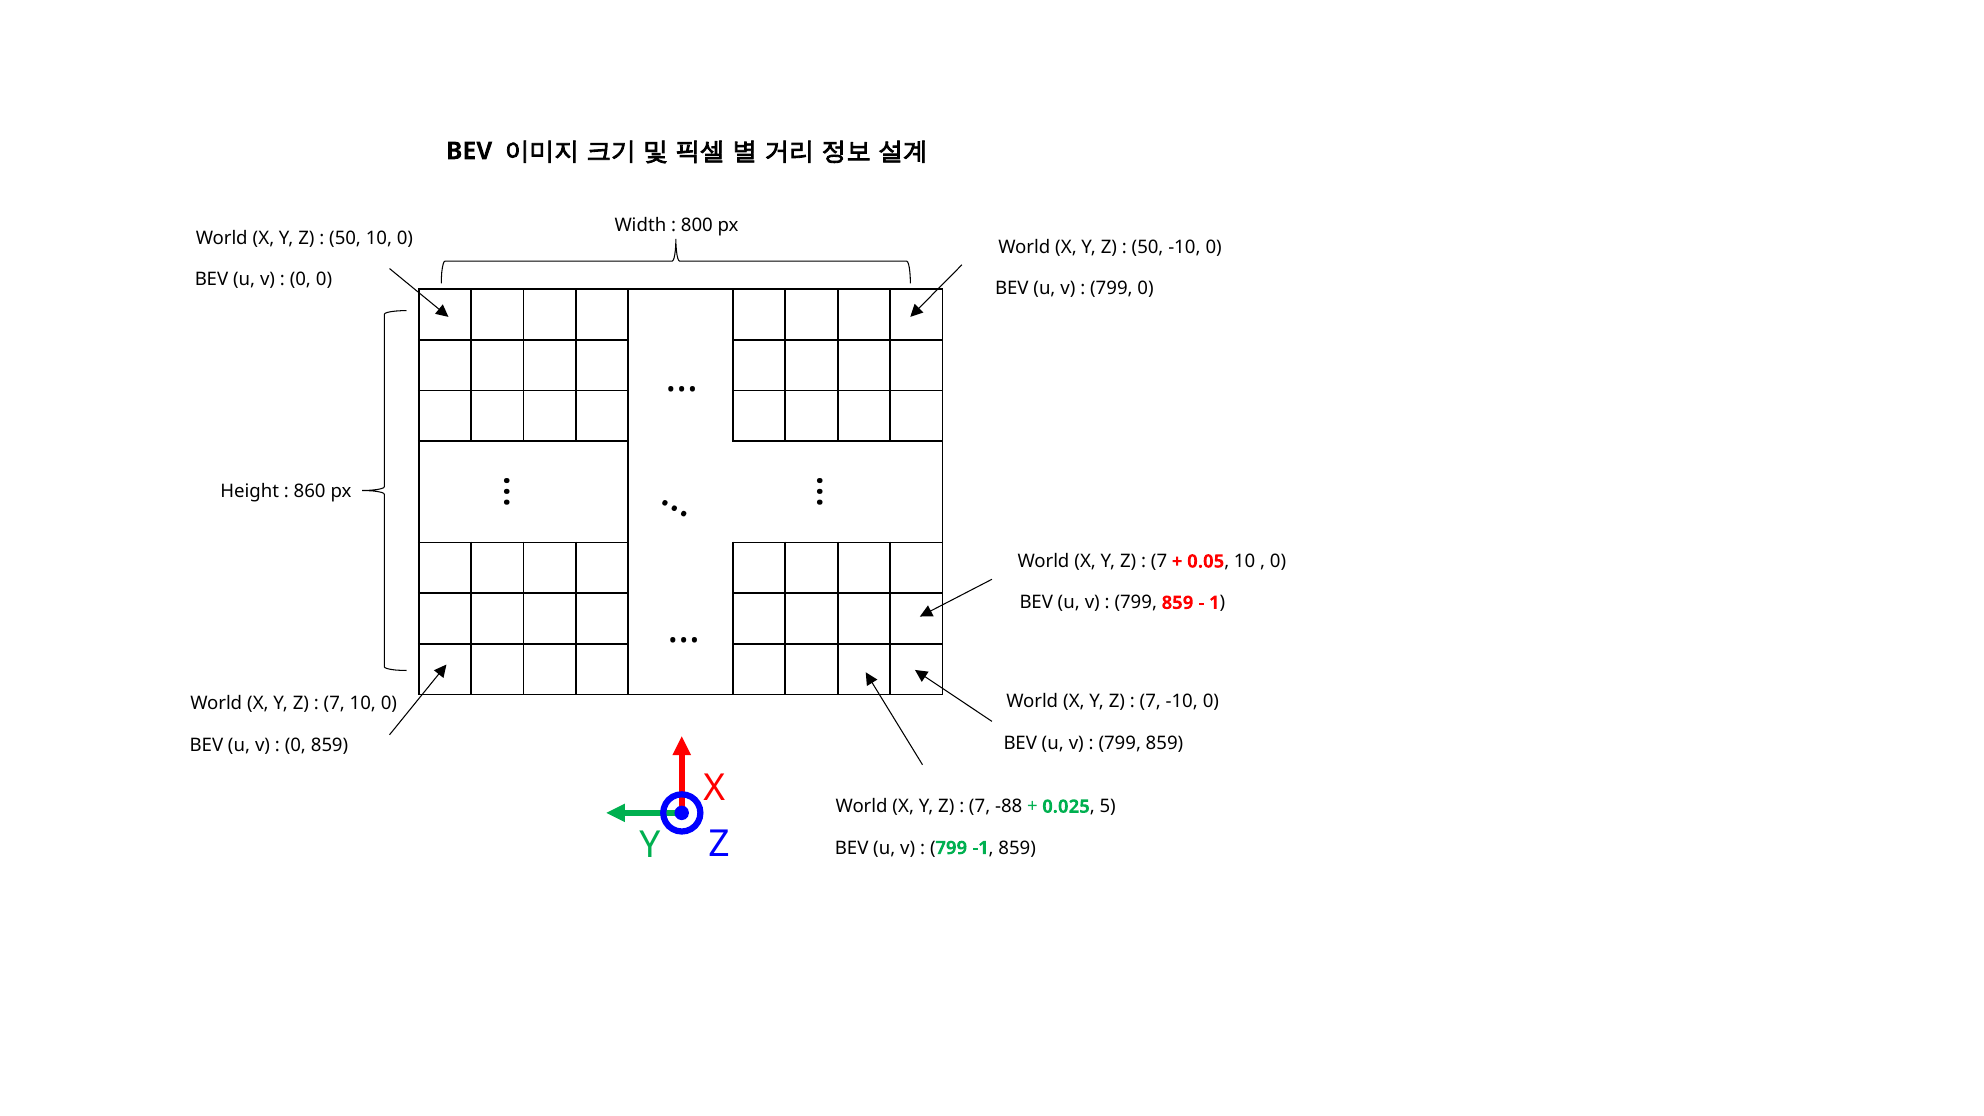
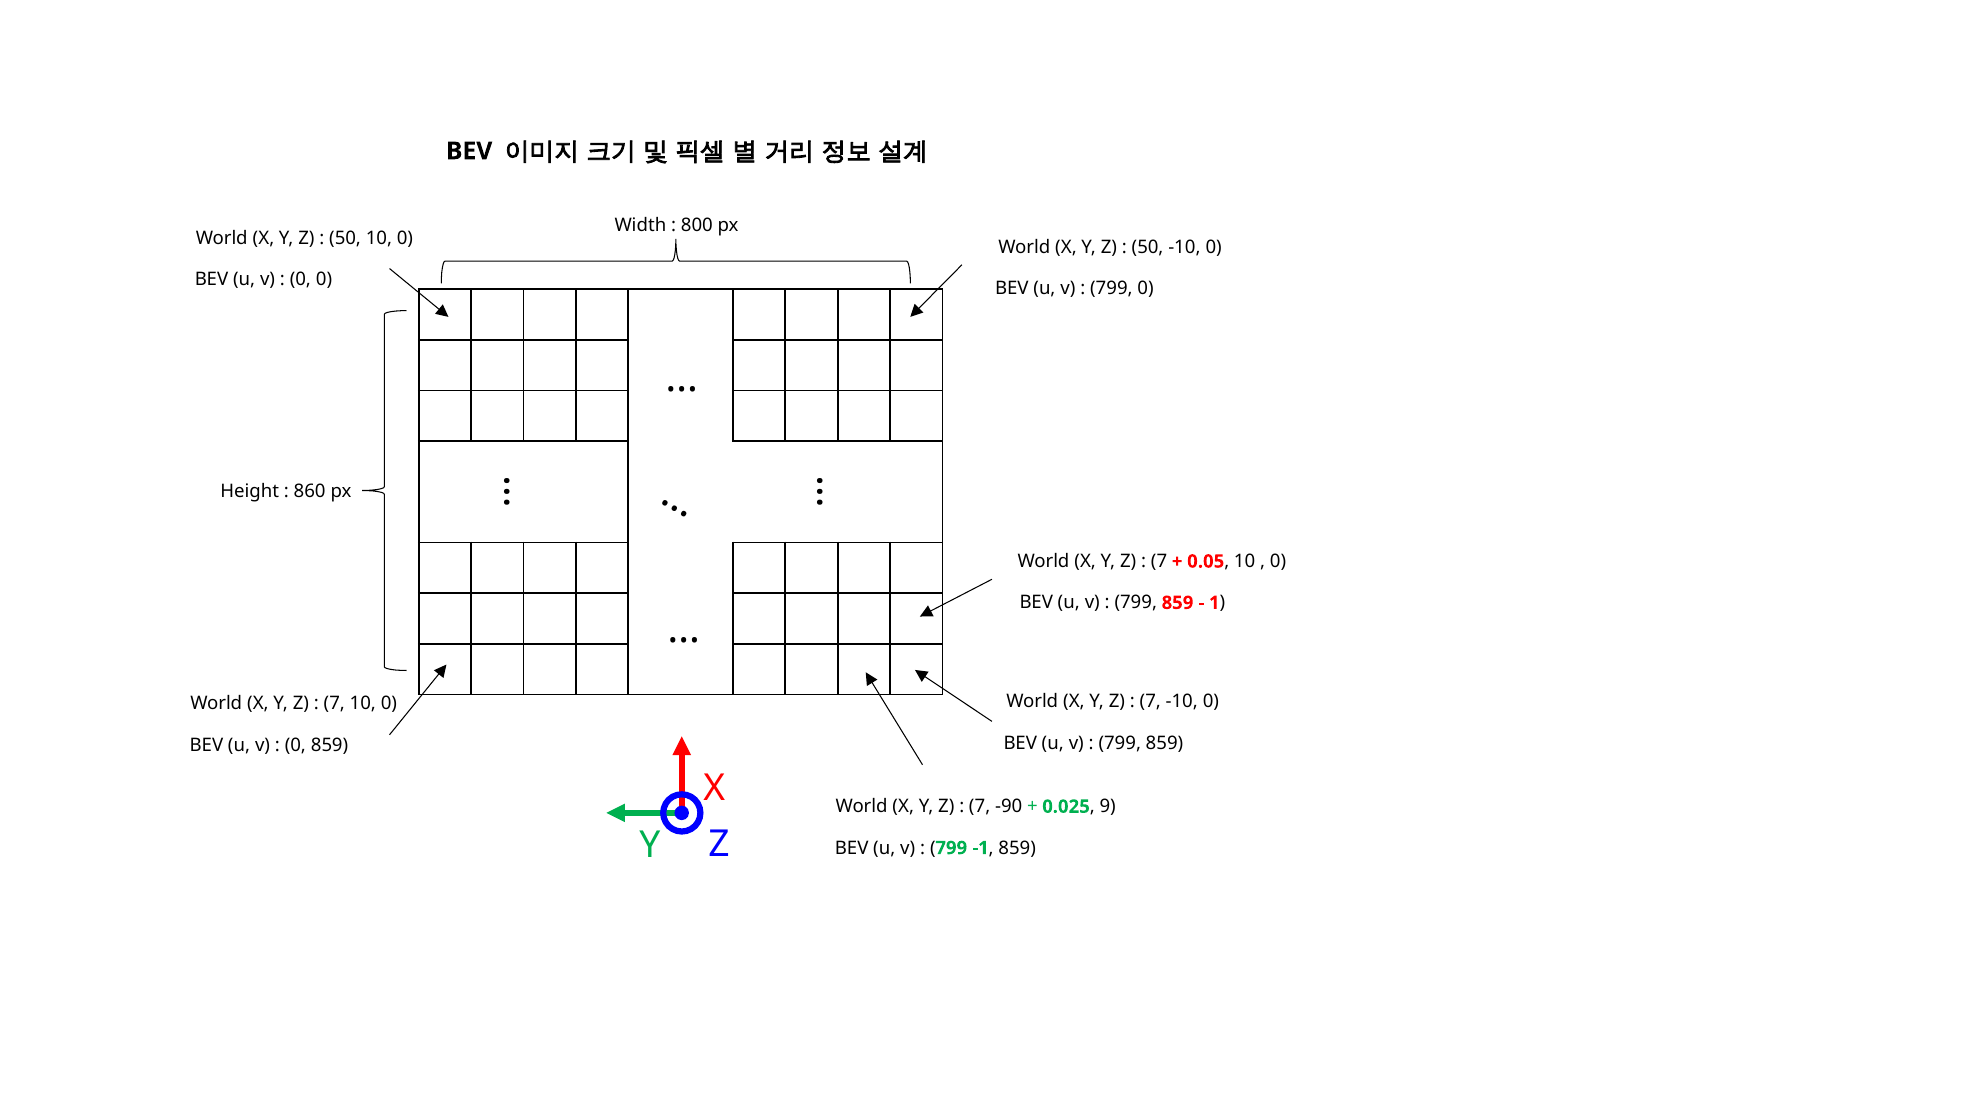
-88: -88 -> -90 (1009, 807)
5: 5 -> 9 (1108, 807)
